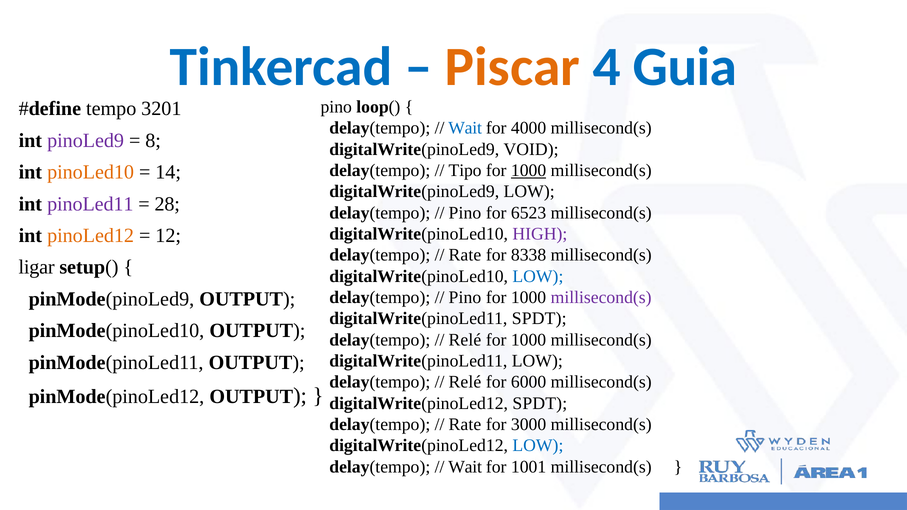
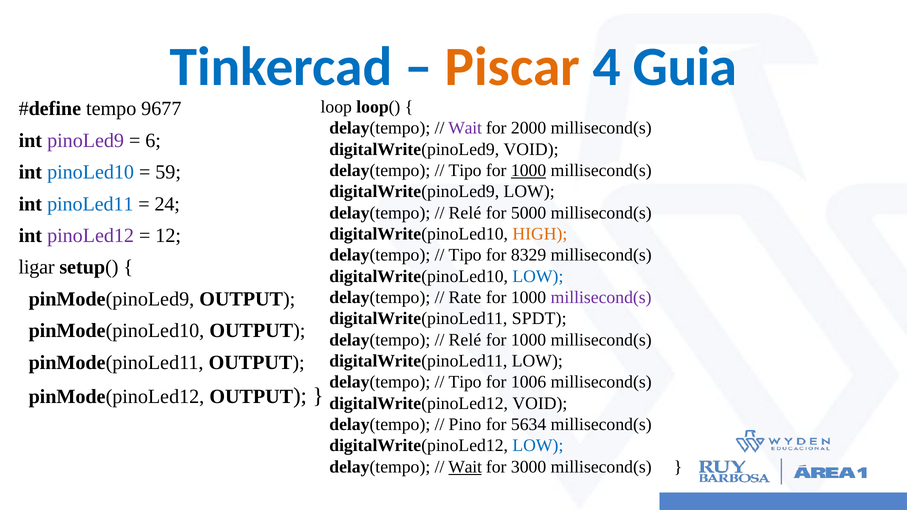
pino: pino -> loop (336, 107)
3201: 3201 -> 9677 (161, 109)
Wait colour: blue -> purple (465, 128)
4000: 4000 -> 2000 (529, 128)
8: 8 -> 6 (153, 140)
pinoLed10 colour: orange -> blue (91, 172)
14: 14 -> 59 (168, 172)
pinoLed11 colour: purple -> blue (90, 204)
28: 28 -> 24 (167, 204)
Pino: Pino -> Relé (465, 213)
6523: 6523 -> 5000 (529, 213)
HIGH colour: purple -> orange (540, 234)
pinoLed12 colour: orange -> purple (91, 236)
Rate: Rate -> Tipo (465, 255)
8338: 8338 -> 8329 (529, 255)
Pino: Pino -> Rate (465, 298)
Relé: Relé -> Tipo (465, 382)
6000: 6000 -> 1006 (529, 382)
digitalWrite(pinoLed12 SPDT: SPDT -> VOID (540, 403)
Rate: Rate -> Pino (465, 425)
3000: 3000 -> 5634 (529, 425)
Wait underline: none -> present (465, 467)
1001: 1001 -> 3000 (529, 467)
